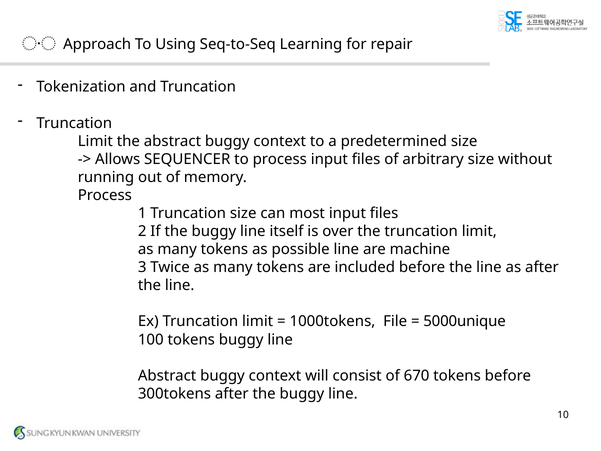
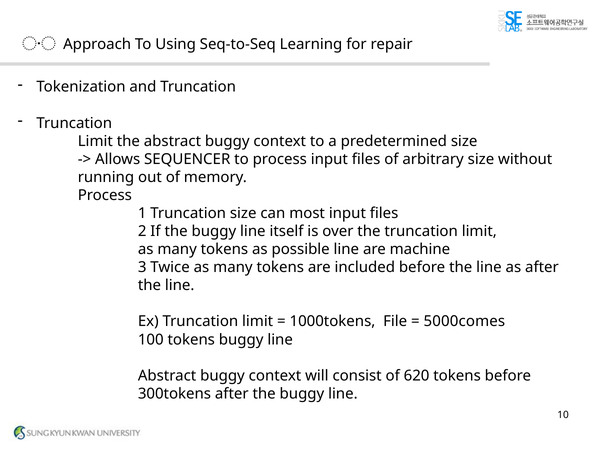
5000unique: 5000unique -> 5000comes (464, 321)
670: 670 -> 620 (417, 375)
